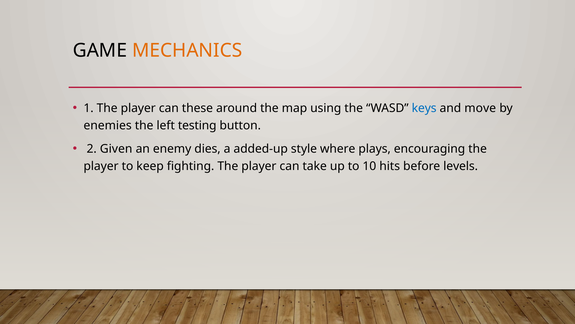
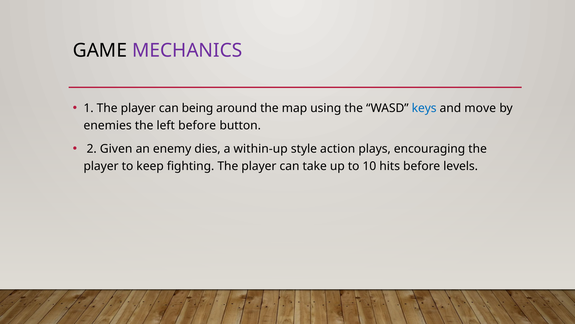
MECHANICS colour: orange -> purple (187, 50)
these: these -> being (197, 108)
left testing: testing -> before (197, 125)
added-up: added-up -> within-up (261, 149)
where: where -> action (338, 149)
